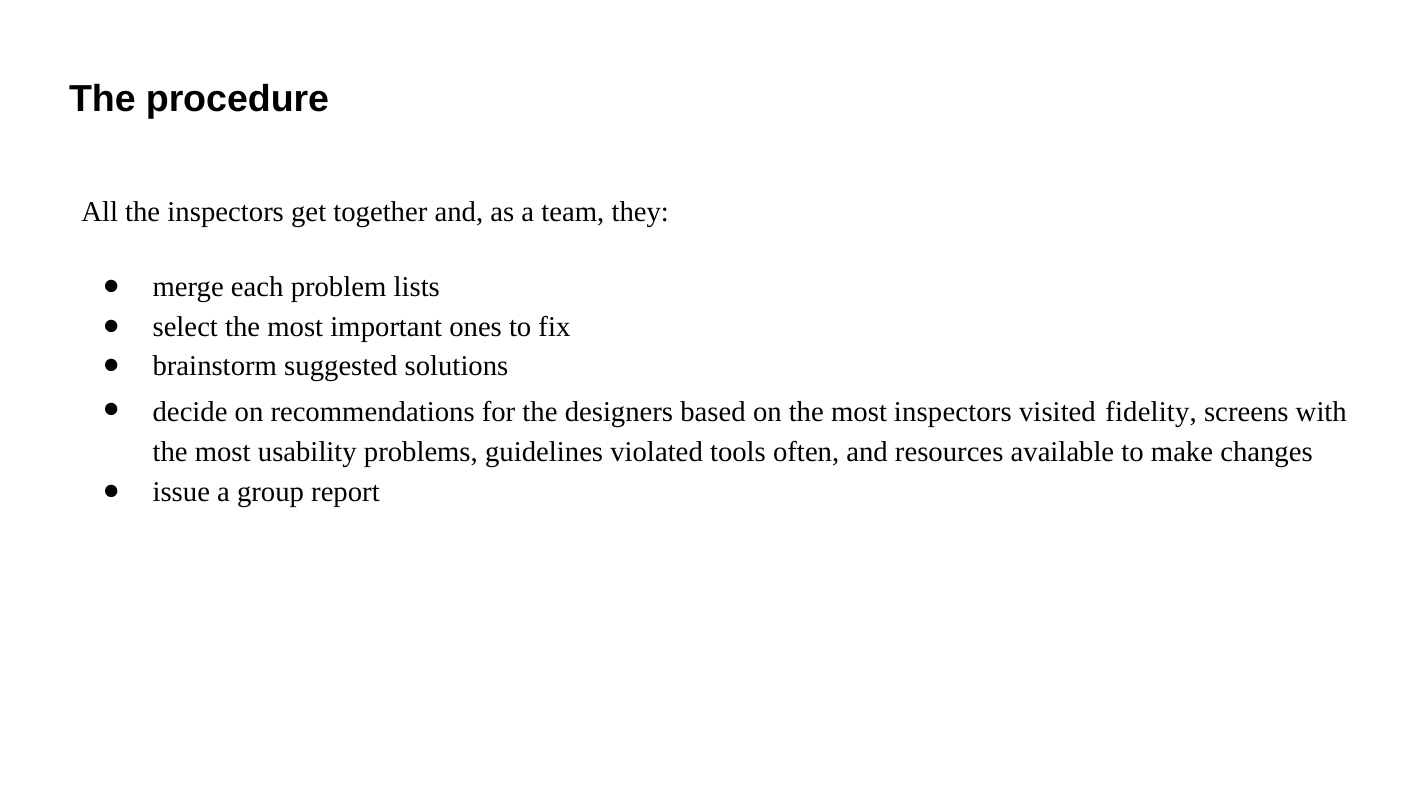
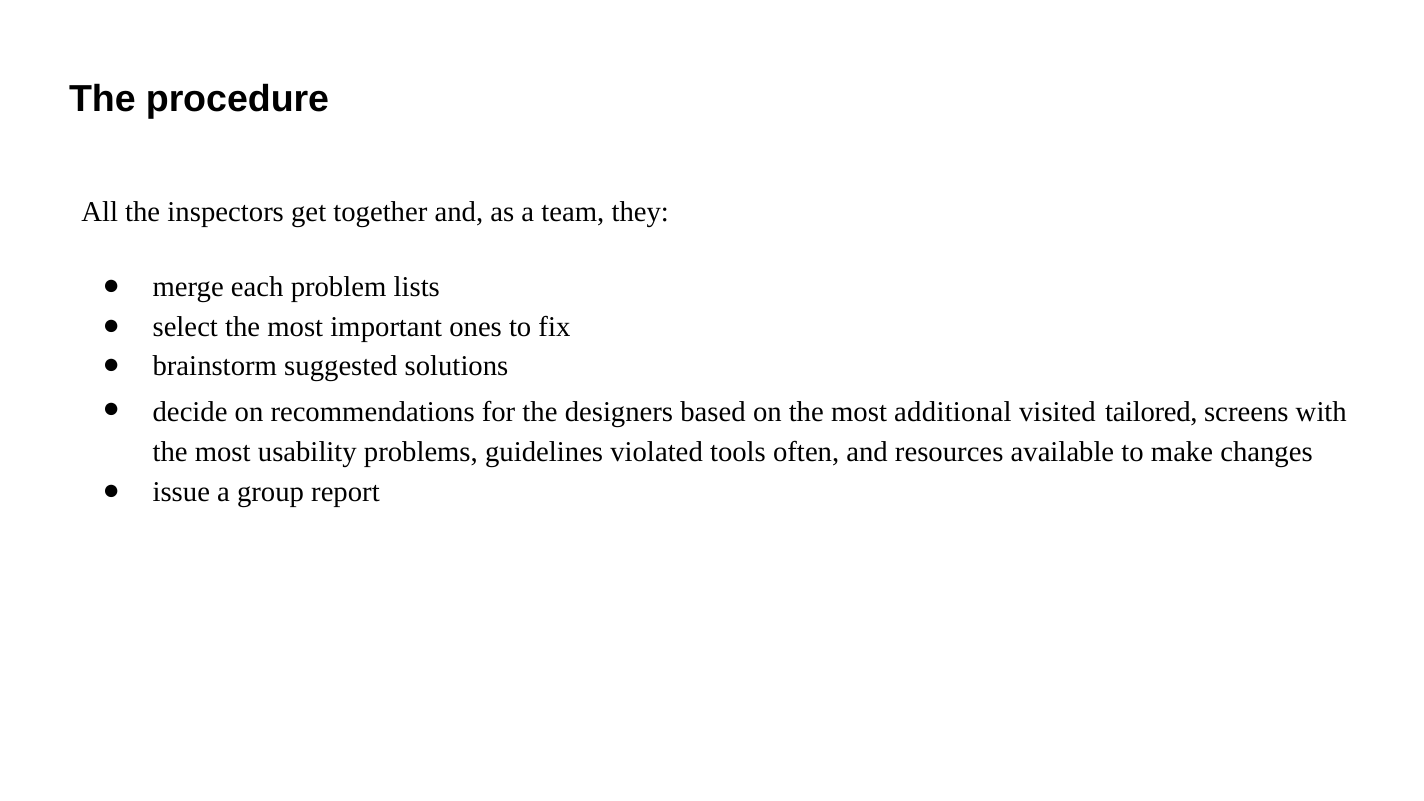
most inspectors: inspectors -> additional (953, 412)
fidelity: fidelity -> tailored (1151, 412)
